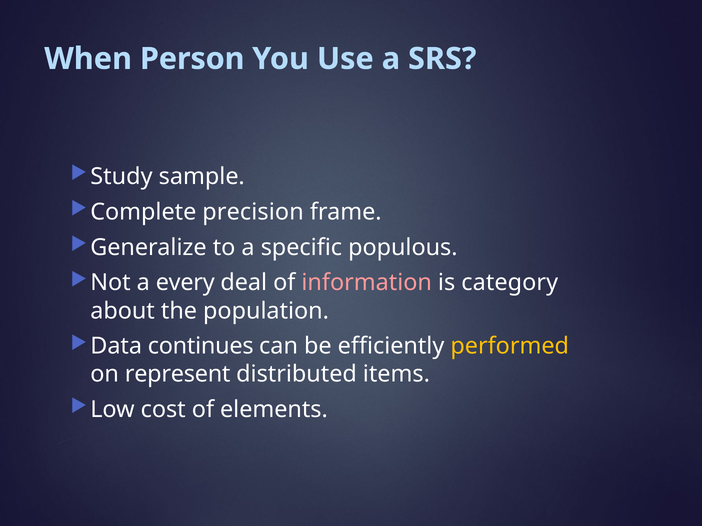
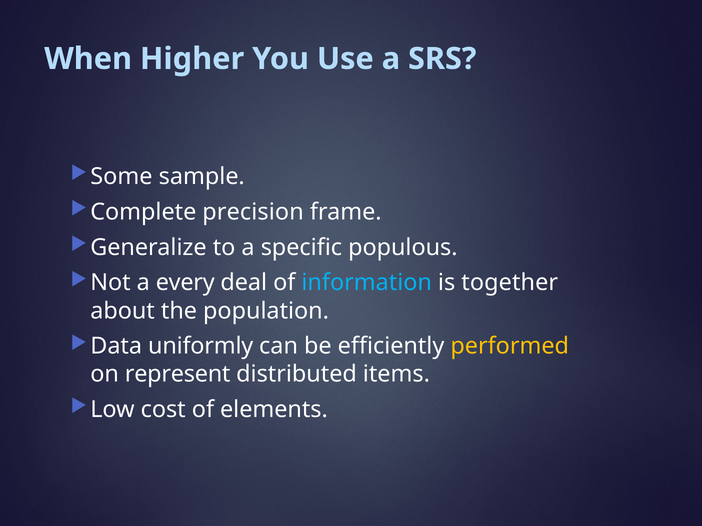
Person: Person -> Higher (192, 59)
Study: Study -> Some (121, 177)
information colour: pink -> light blue (367, 283)
category: category -> together (510, 283)
continues: continues -> uniformly (201, 347)
